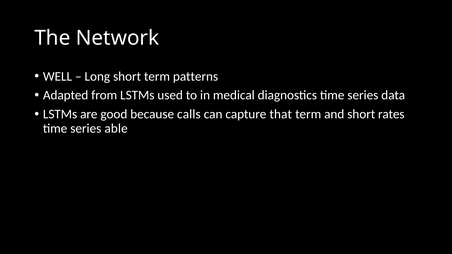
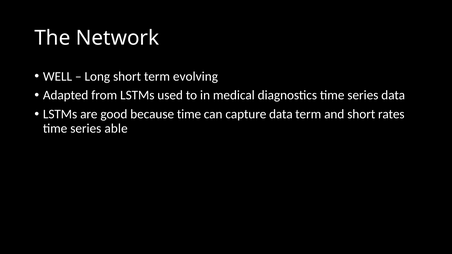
patterns: patterns -> evolving (195, 76)
because calls: calls -> time (189, 114)
capture that: that -> data (281, 114)
